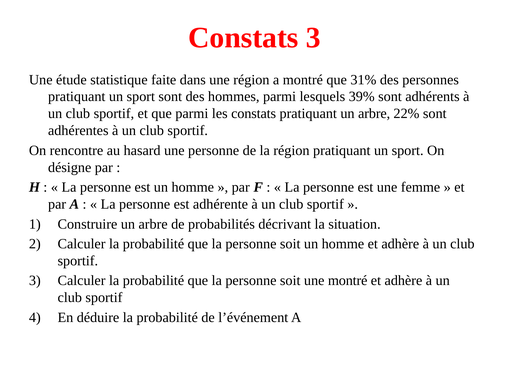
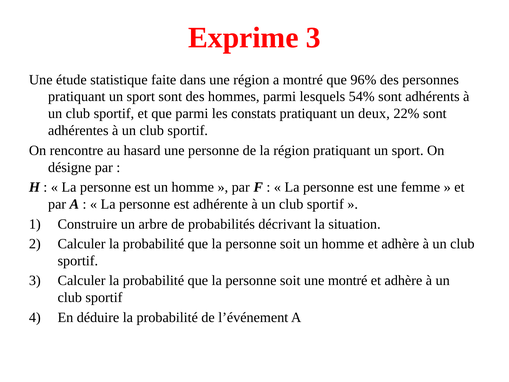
Constats: Constats -> Exprime (243, 38)
31%: 31% -> 96% (363, 80)
39%: 39% -> 54% (362, 97)
pratiquant un arbre: arbre -> deux (374, 114)
